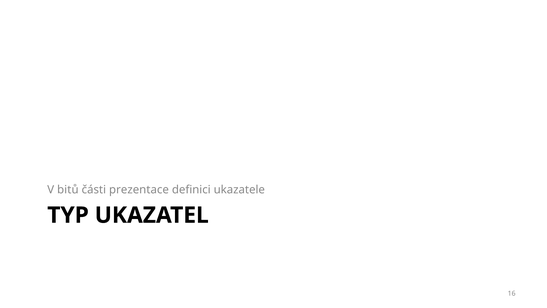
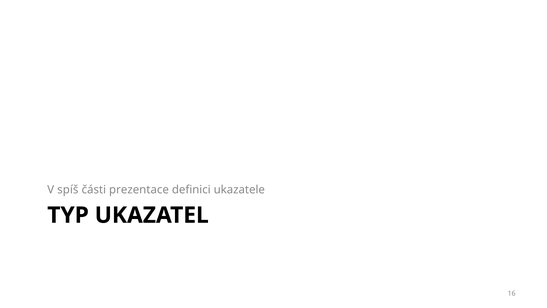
bitů: bitů -> spíš (68, 190)
